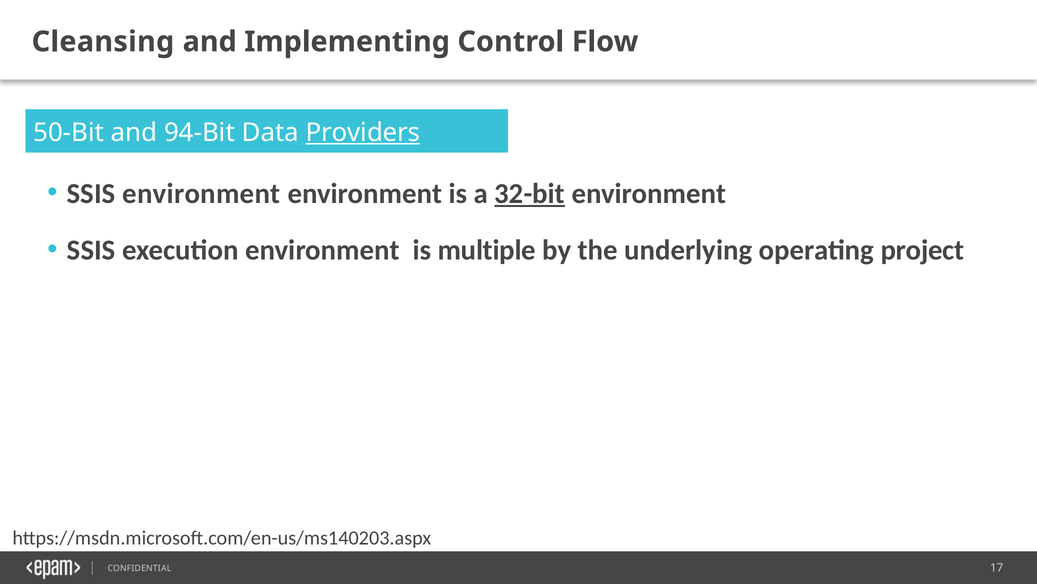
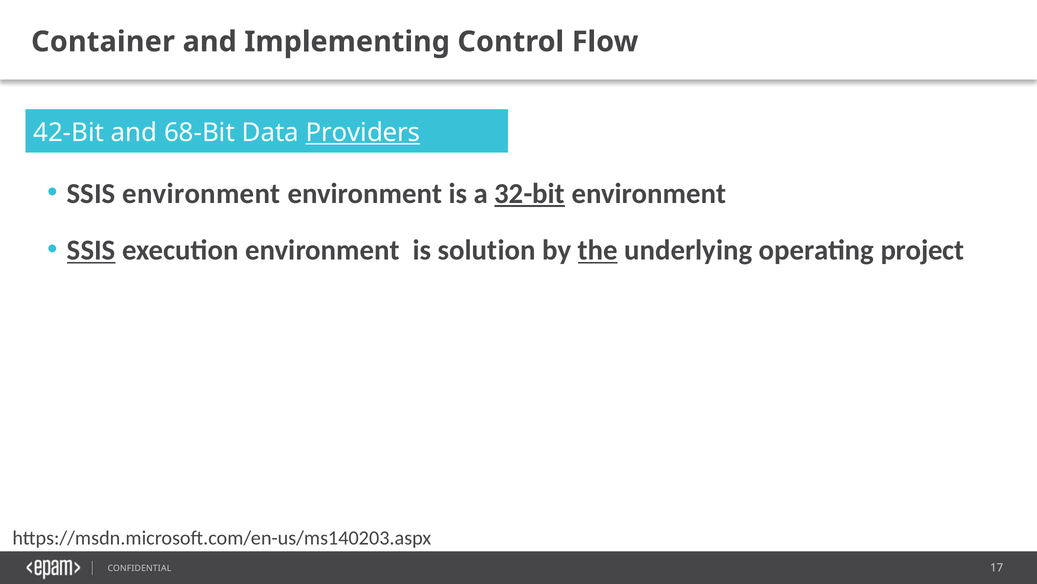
Cleansing: Cleansing -> Container (103, 42)
50-Bit: 50-Bit -> 42-Bit (69, 133)
94-Bit: 94-Bit -> 68-Bit (200, 133)
SSIS underline: none -> present (91, 250)
multiple: multiple -> solution (487, 250)
the underline: none -> present (598, 250)
